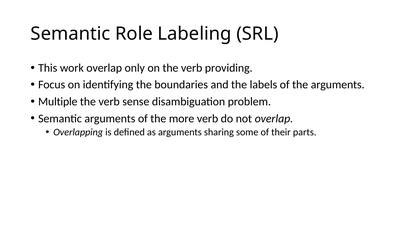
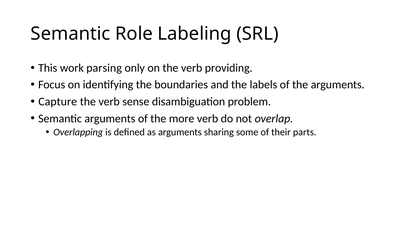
work overlap: overlap -> parsing (104, 68)
Multiple: Multiple -> Capture (58, 102)
